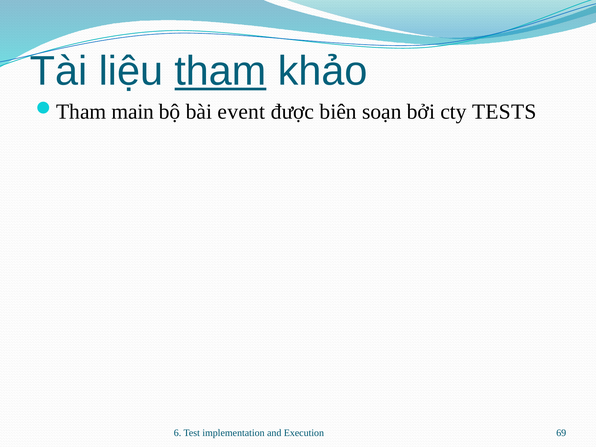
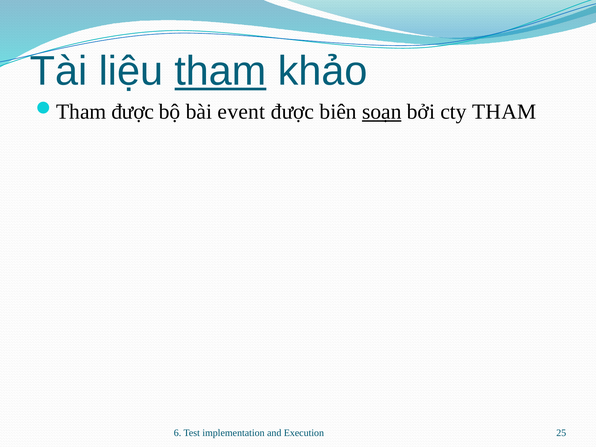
main: main -> được (133, 112)
soạn underline: none -> present (382, 112)
cty TESTS: TESTS -> THAM (504, 112)
69: 69 -> 25 (561, 433)
